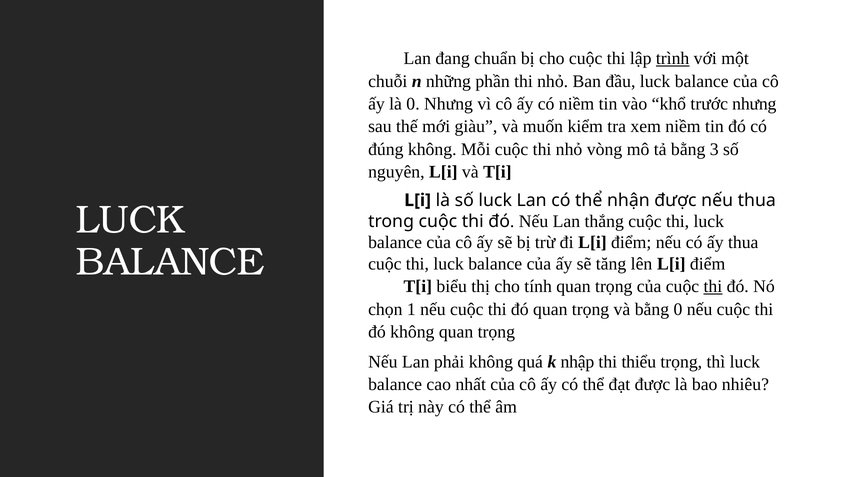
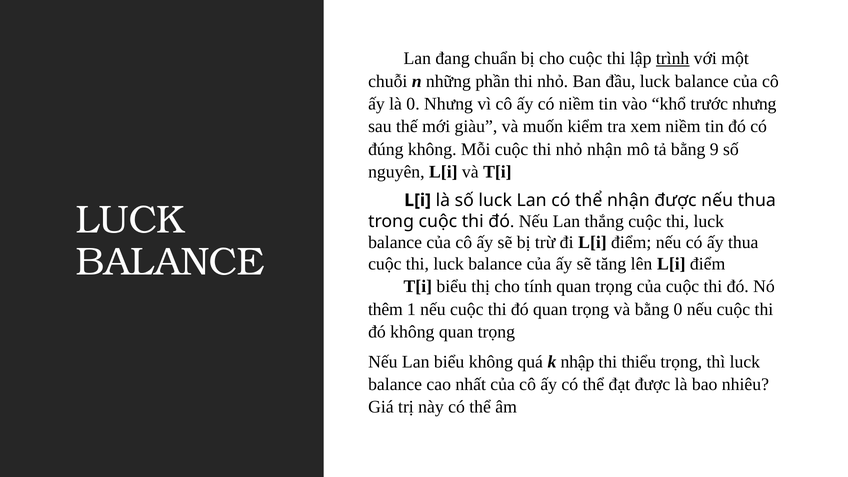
nhỏ vòng: vòng -> nhận (604, 149)
3: 3 -> 9 (714, 149)
thi underline: present -> none (713, 287)
chọn: chọn -> thêm (385, 309)
Lan phải: phải -> biểu (449, 362)
